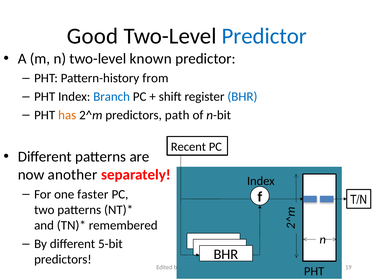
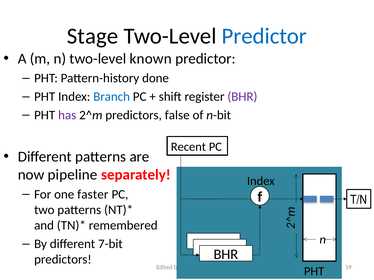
Good: Good -> Stage (93, 36)
from: from -> done (156, 78)
BHR colour: blue -> purple (242, 97)
has colour: orange -> purple (67, 115)
path: path -> false (177, 115)
another: another -> pipeline (73, 175)
5-bit: 5-bit -> 7-bit (110, 244)
